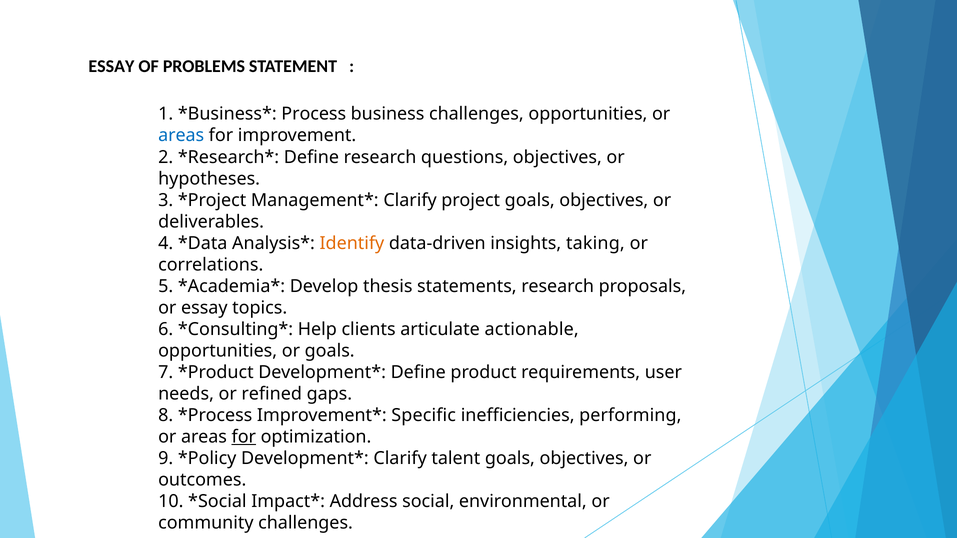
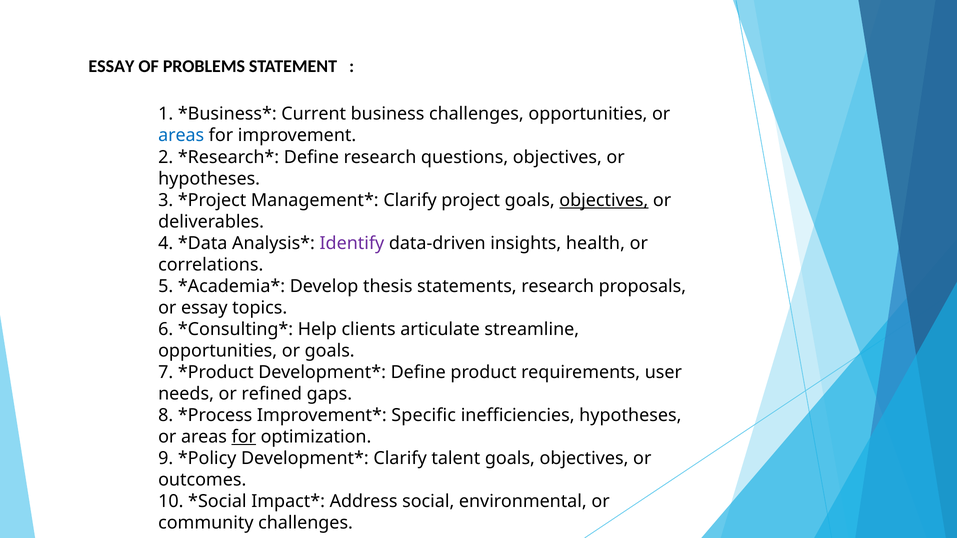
Process: Process -> Current (314, 114)
objectives underline: none -> present (604, 200)
Identify colour: orange -> purple (352, 243)
taking: taking -> health (595, 243)
actionable: actionable -> streamline (532, 329)
inefficiencies performing: performing -> hypotheses (630, 416)
